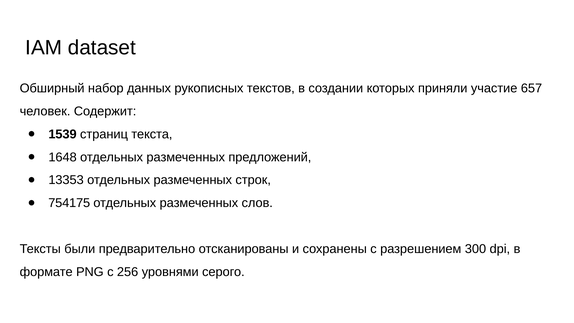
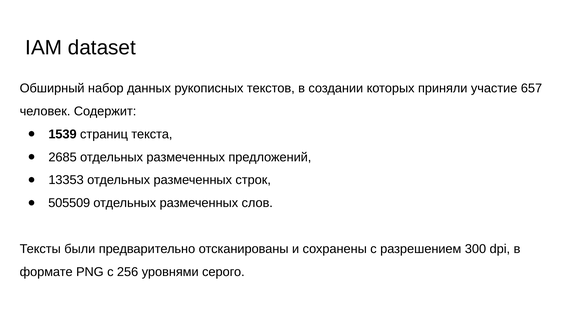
1648: 1648 -> 2685 (63, 157)
754175: 754175 -> 505509 (69, 203)
